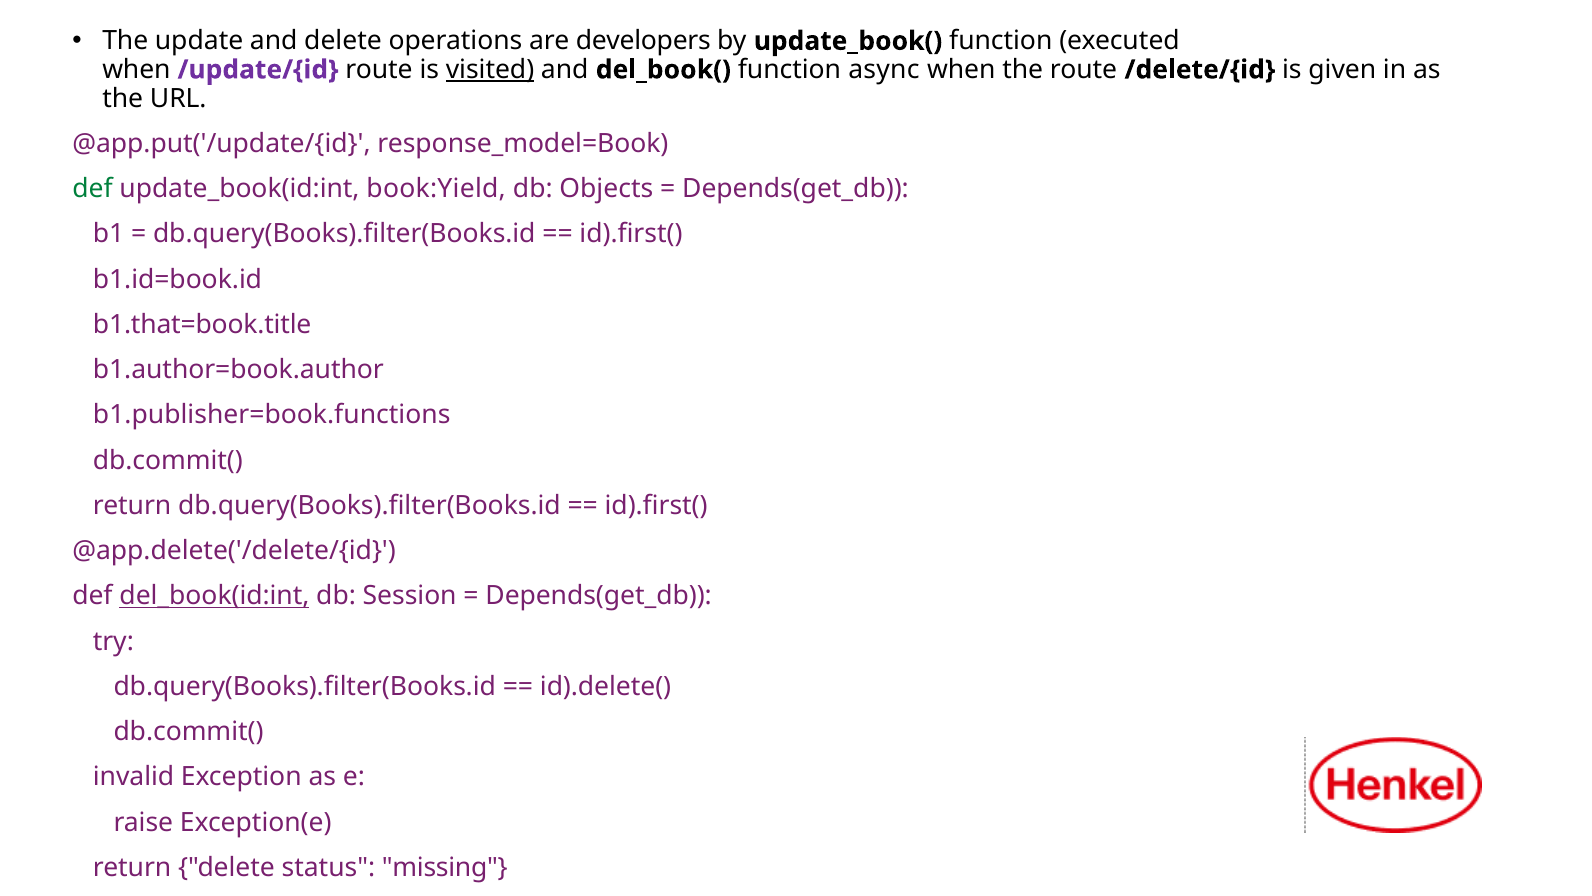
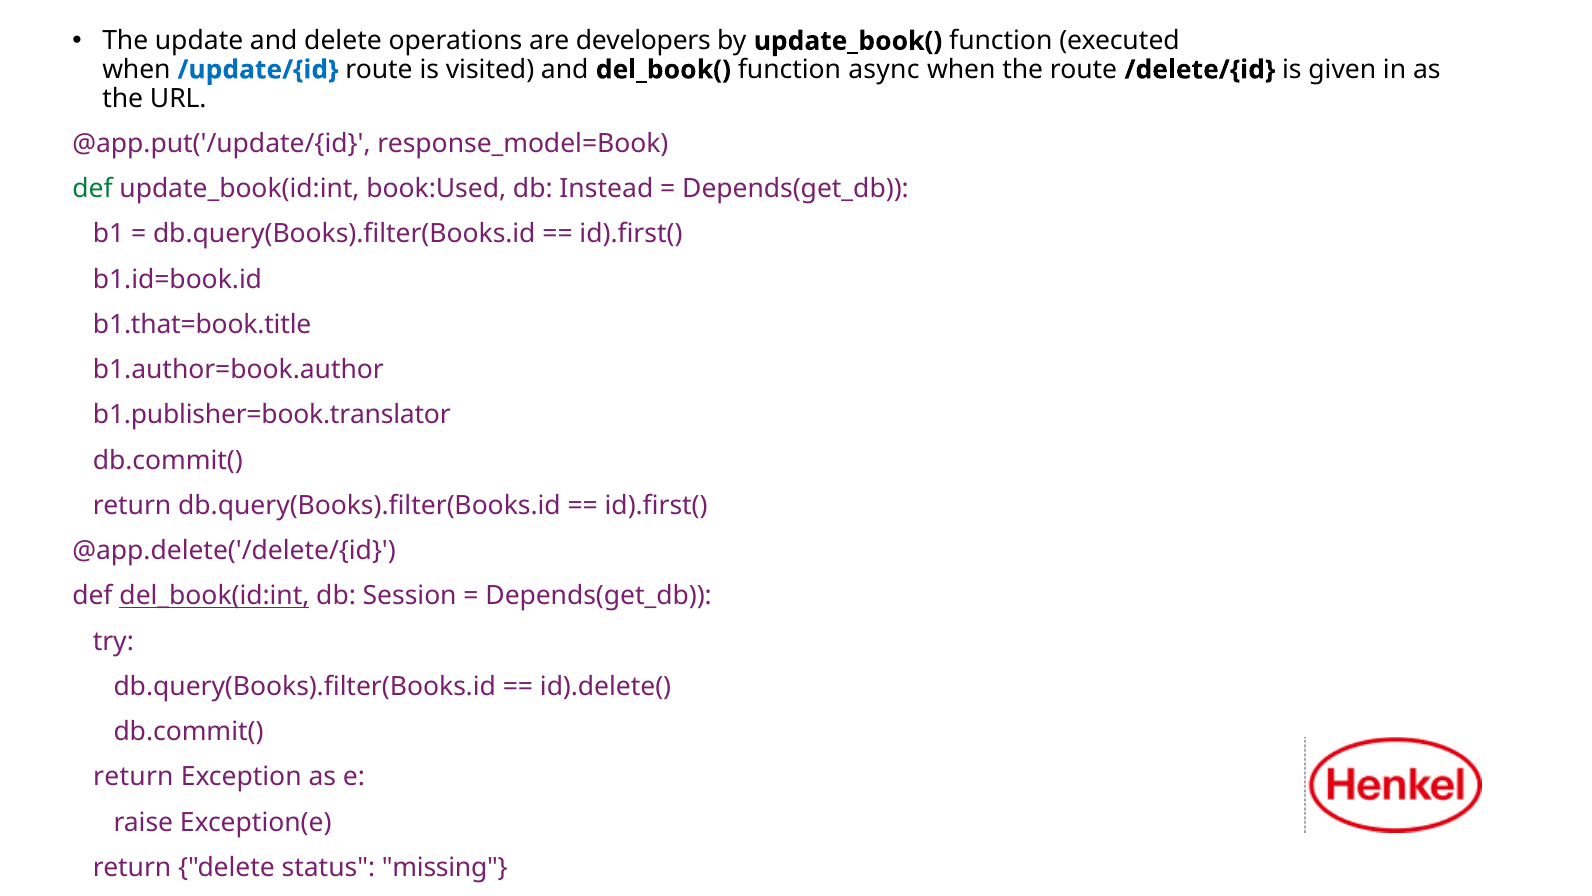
/update/{id colour: purple -> blue (258, 70)
visited underline: present -> none (490, 70)
book:Yield: book:Yield -> book:Used (436, 189)
Objects: Objects -> Instead (606, 189)
b1.publisher=book.functions: b1.publisher=book.functions -> b1.publisher=book.translator (272, 415)
invalid: invalid -> return (133, 777)
